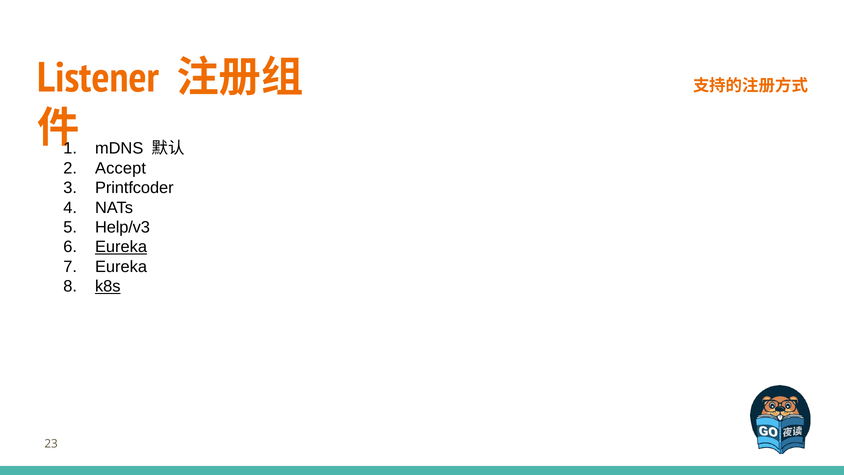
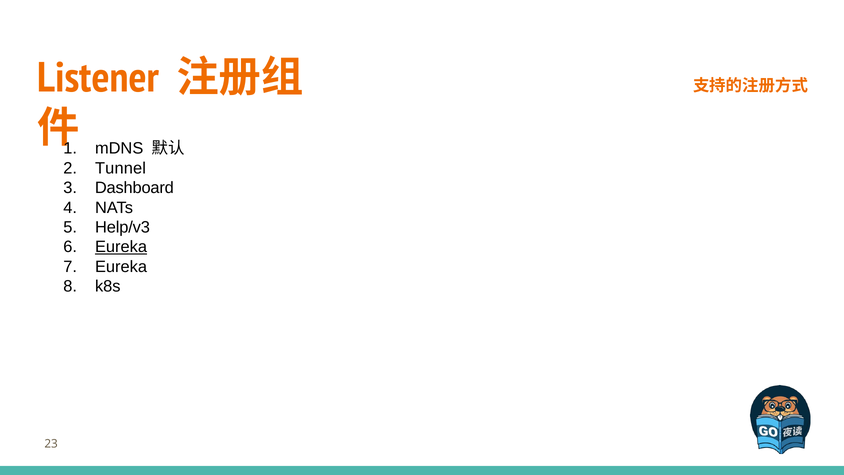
Accept: Accept -> Tunnel (121, 168)
Printfcoder: Printfcoder -> Dashboard (134, 188)
k8s underline: present -> none (108, 286)
